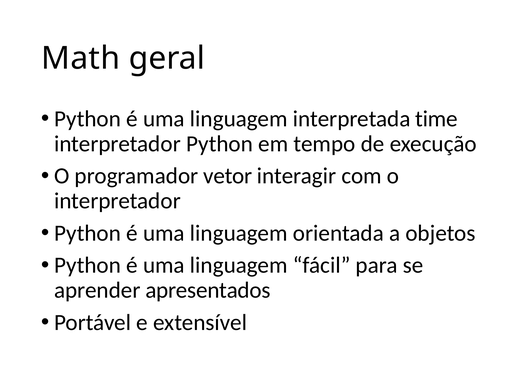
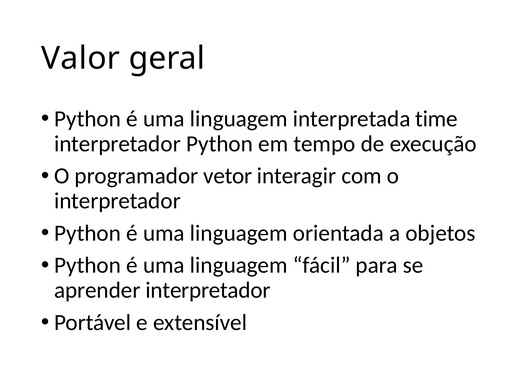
Math: Math -> Valor (81, 58)
aprender apresentados: apresentados -> interpretador (208, 291)
